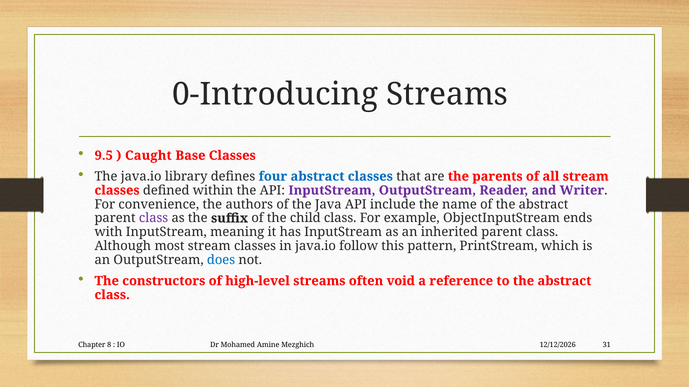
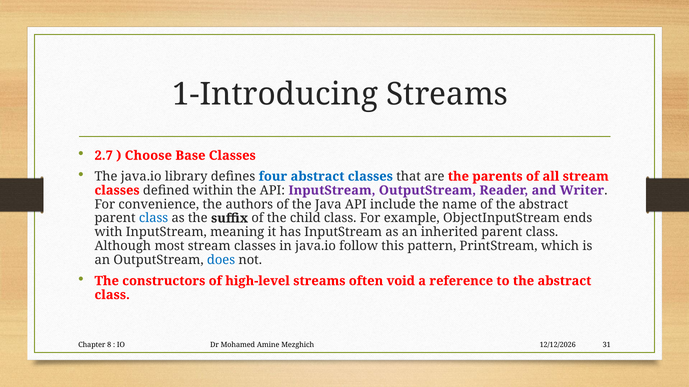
0-Introducing: 0-Introducing -> 1-Introducing (275, 95)
9.5: 9.5 -> 2.7 (104, 156)
Caught: Caught -> Choose (148, 156)
class colour: purple -> blue (154, 219)
